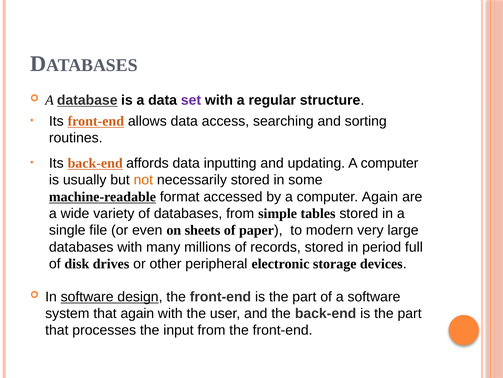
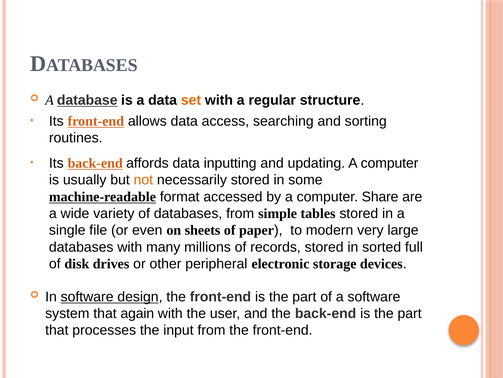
set colour: purple -> orange (191, 100)
computer Again: Again -> Share (380, 196)
period: period -> sorted (382, 247)
